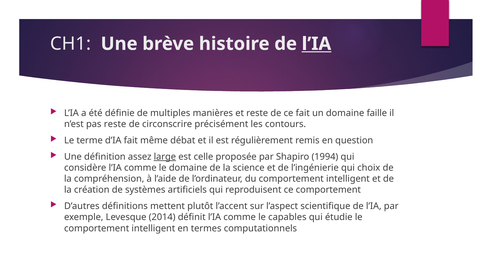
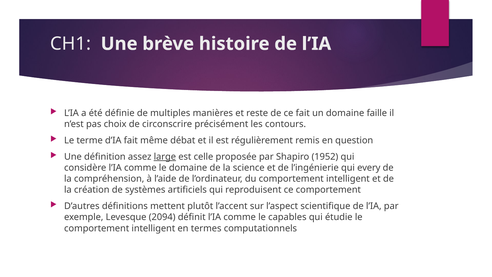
l’IA underline: present -> none (317, 44)
pas reste: reste -> choix (115, 124)
1994: 1994 -> 1952 (325, 157)
choix: choix -> every (369, 168)
2014: 2014 -> 2094 (162, 217)
